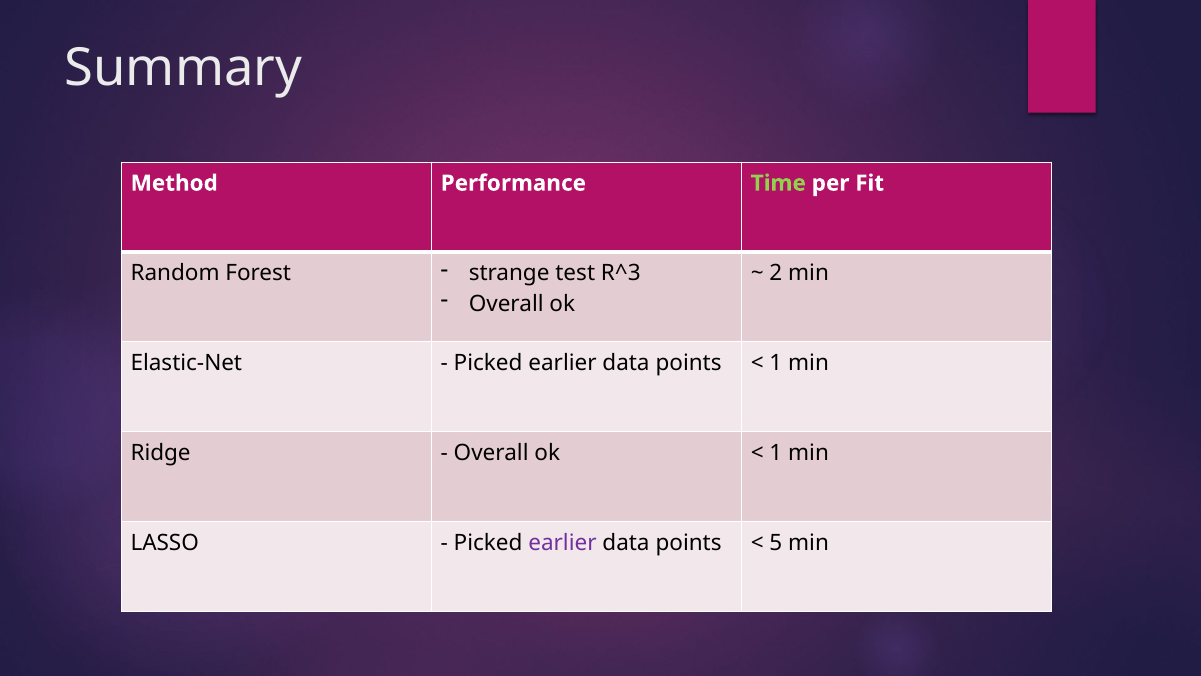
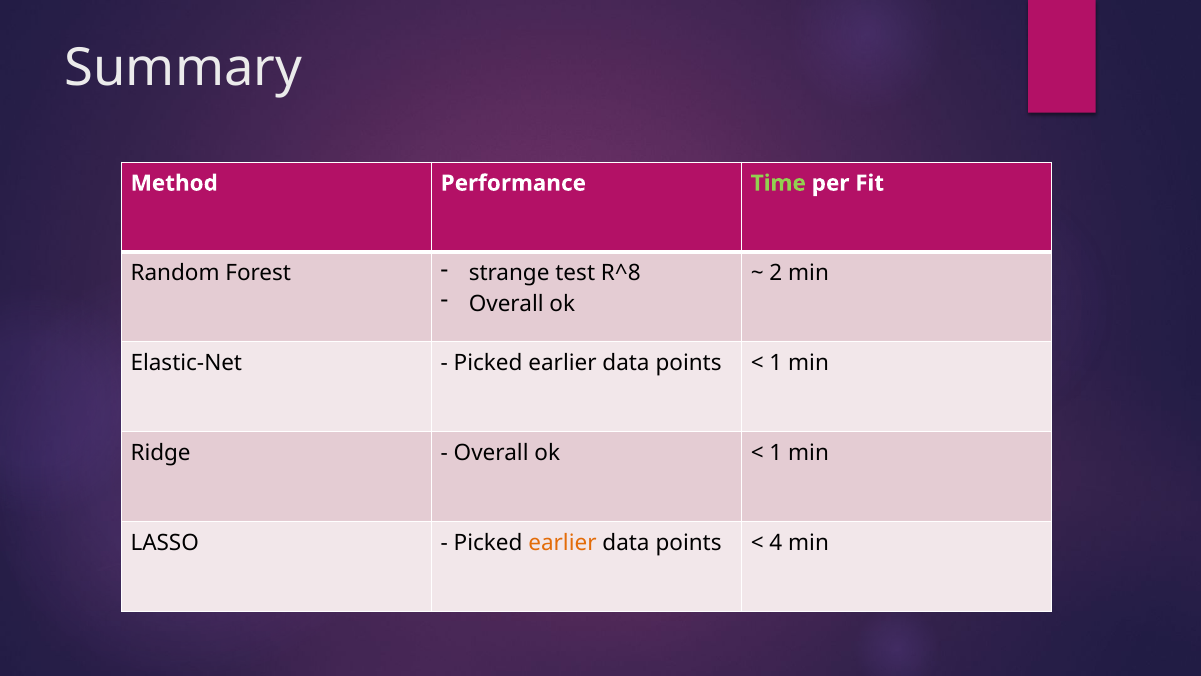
R^3: R^3 -> R^8 (621, 273)
earlier colour: purple -> orange (562, 542)
5: 5 -> 4 (776, 542)
